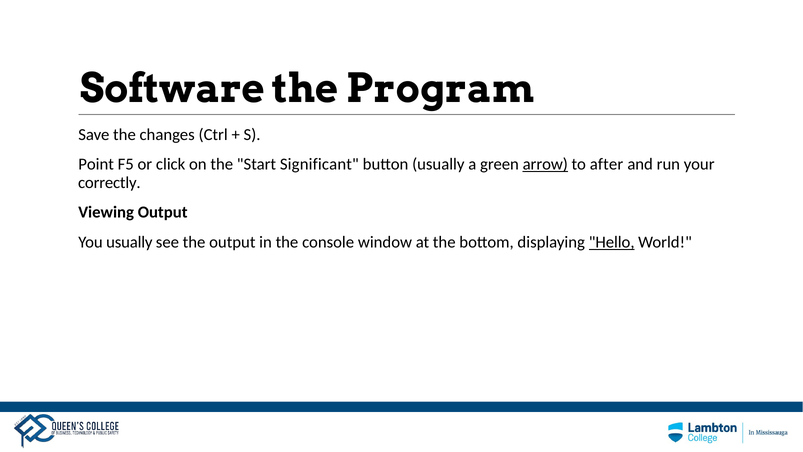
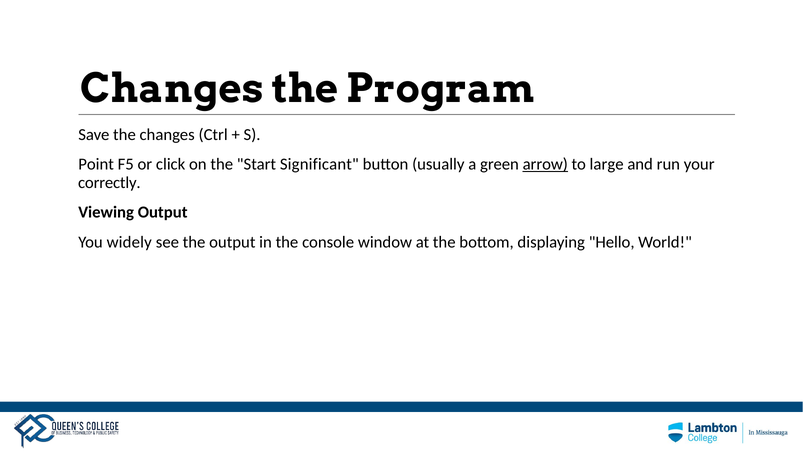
Software: Software -> Changes (172, 89)
after: after -> large (607, 164)
You usually: usually -> widely (129, 242)
Hello underline: present -> none (612, 242)
